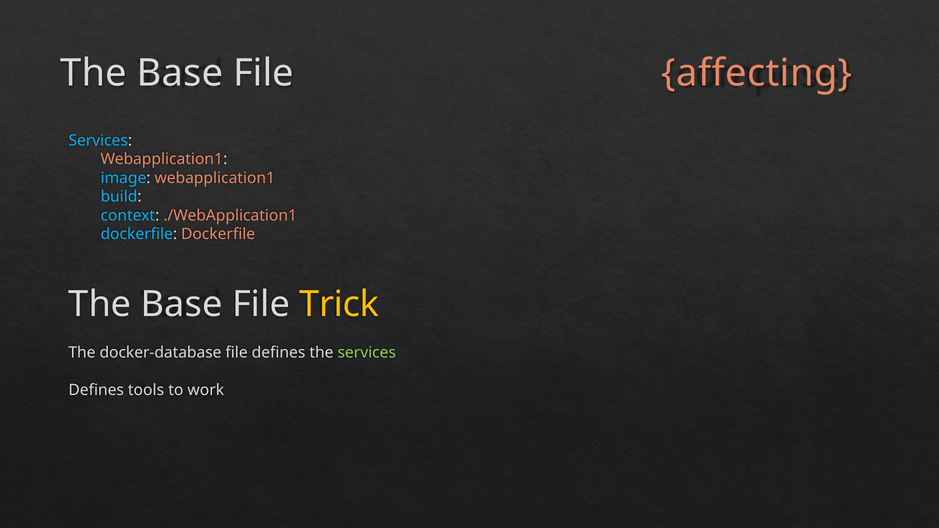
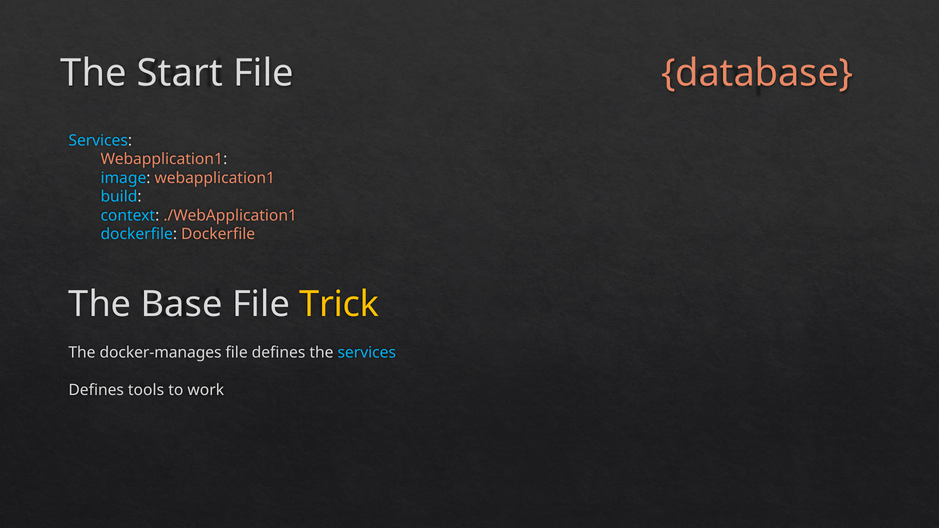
Base: Base -> Start (180, 73)
affecting: affecting -> database (757, 73)
docker-database: docker-database -> docker-manages (161, 353)
services colour: light green -> light blue (367, 353)
